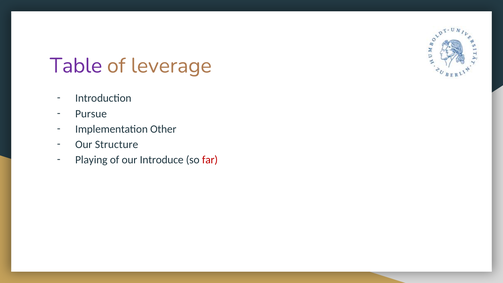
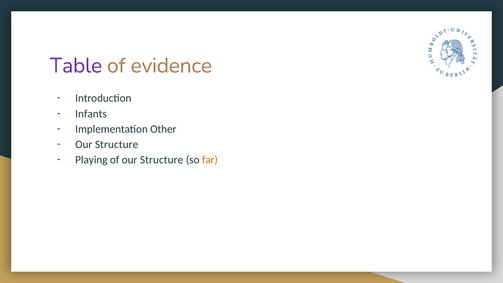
leverage: leverage -> evidence (171, 66)
Pursue: Pursue -> Infants (91, 114)
of our Introduce: Introduce -> Structure (162, 160)
far colour: red -> orange (210, 160)
